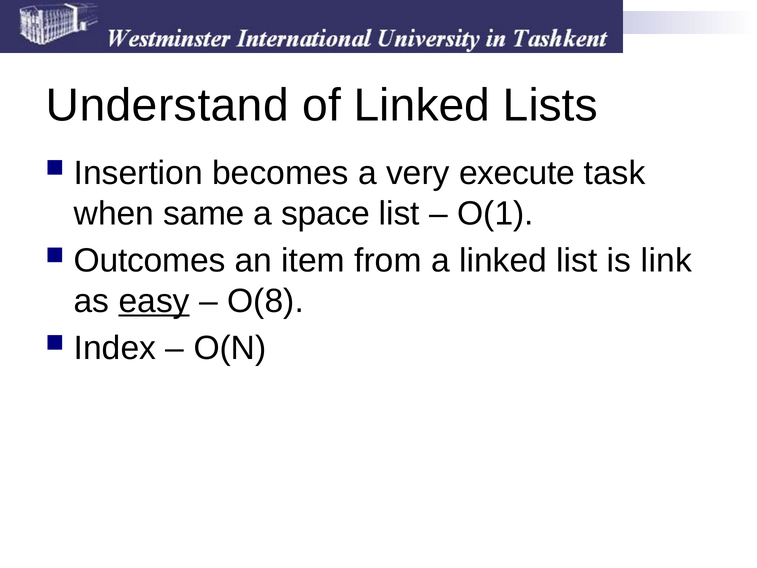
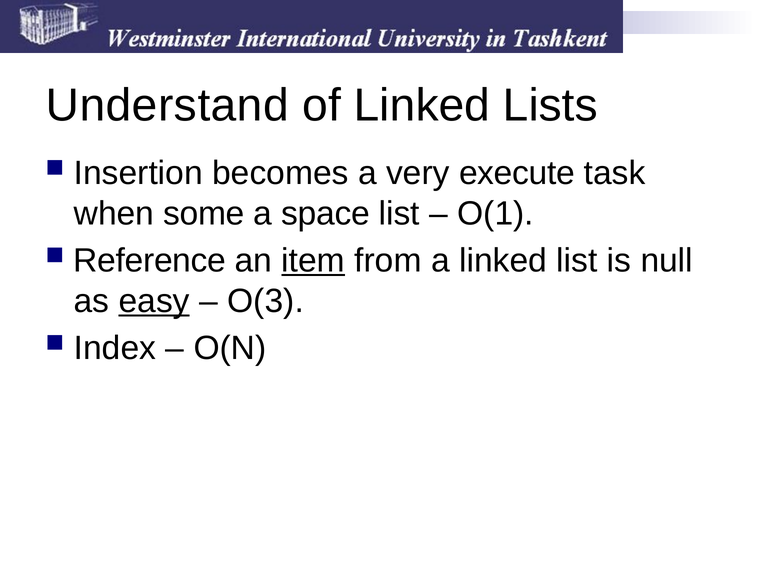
same: same -> some (204, 214)
Outcomes: Outcomes -> Reference (150, 261)
item underline: none -> present (313, 261)
link: link -> null (667, 261)
O(8: O(8 -> O(3 (266, 301)
